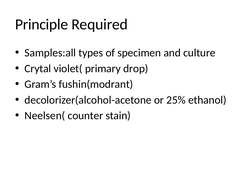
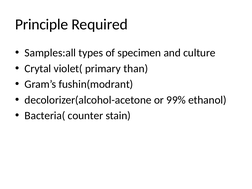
drop: drop -> than (136, 69)
25%: 25% -> 99% (176, 100)
Neelsen(: Neelsen( -> Bacteria( (45, 116)
